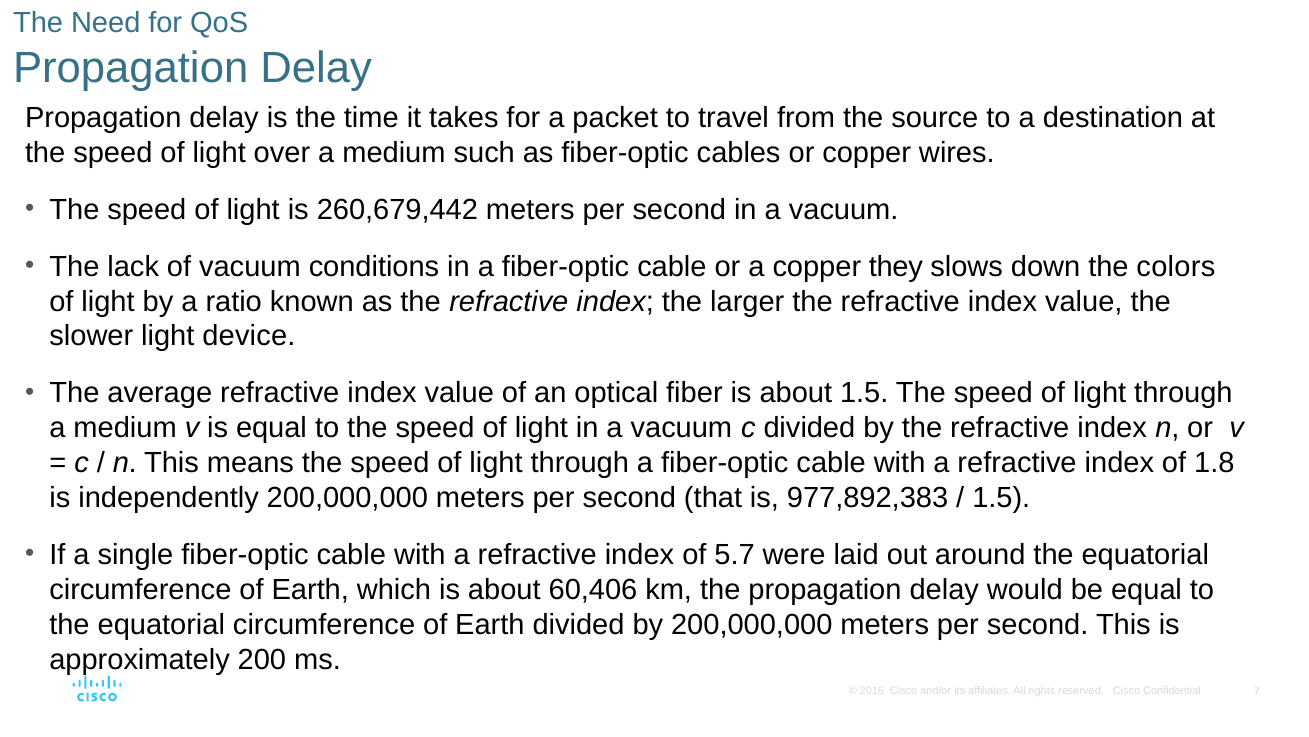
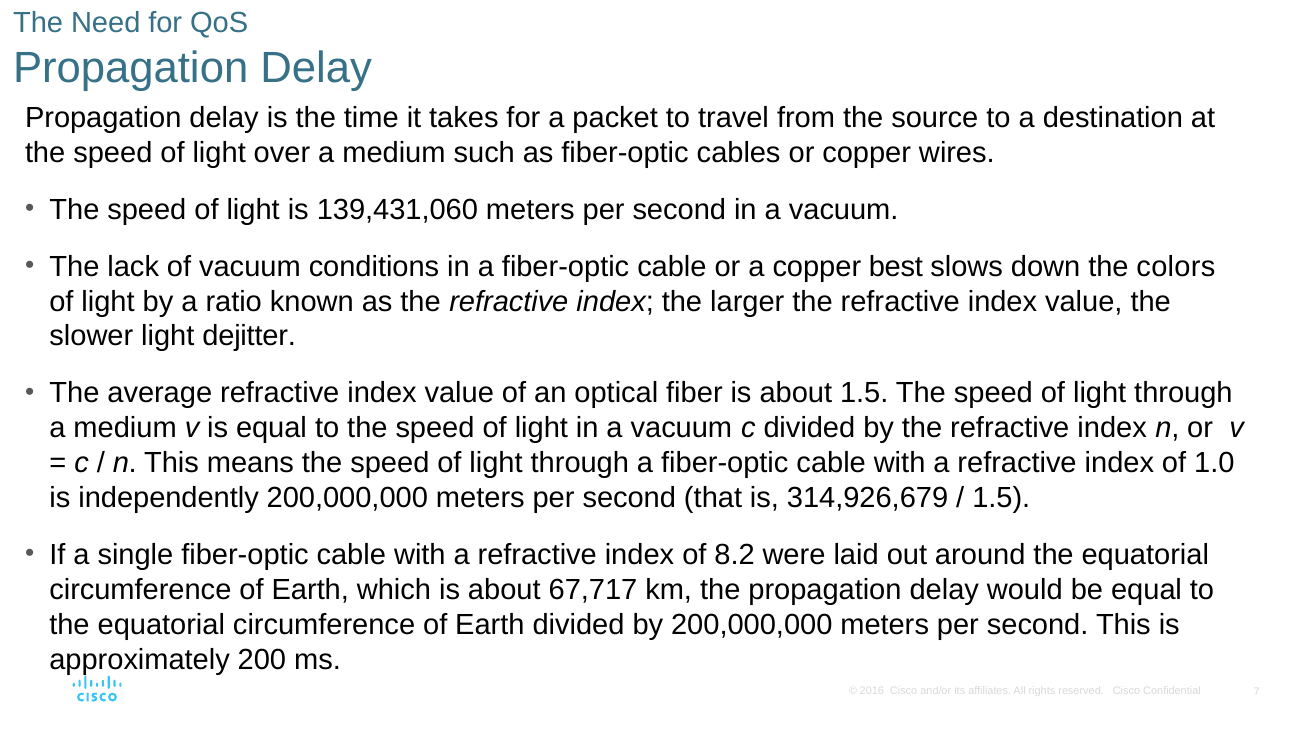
260,679,442: 260,679,442 -> 139,431,060 (397, 210)
they: they -> best (896, 266)
device: device -> dejitter (249, 336)
1.8: 1.8 -> 1.0 (1214, 463)
977,892,383: 977,892,383 -> 314,926,679 (868, 497)
5.7: 5.7 -> 8.2 (735, 554)
60,406: 60,406 -> 67,717 (593, 589)
